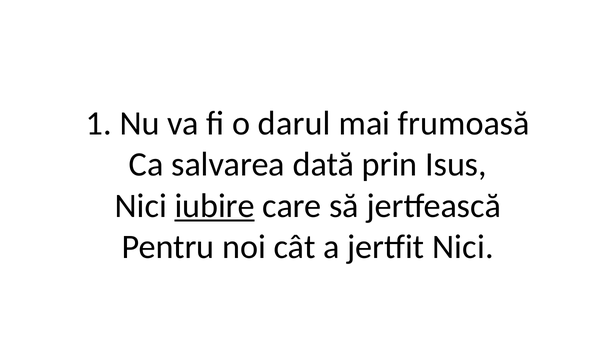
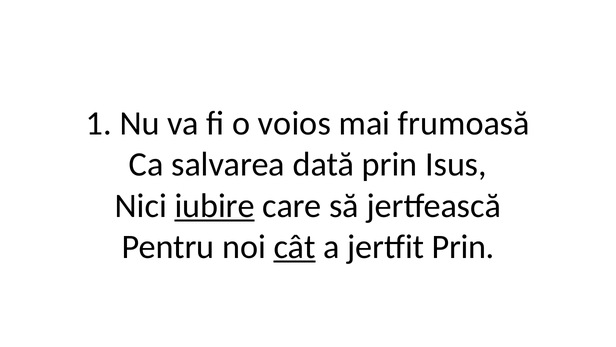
darul: darul -> voios (294, 123)
cât underline: none -> present (295, 246)
jertfit Nici: Nici -> Prin (463, 246)
